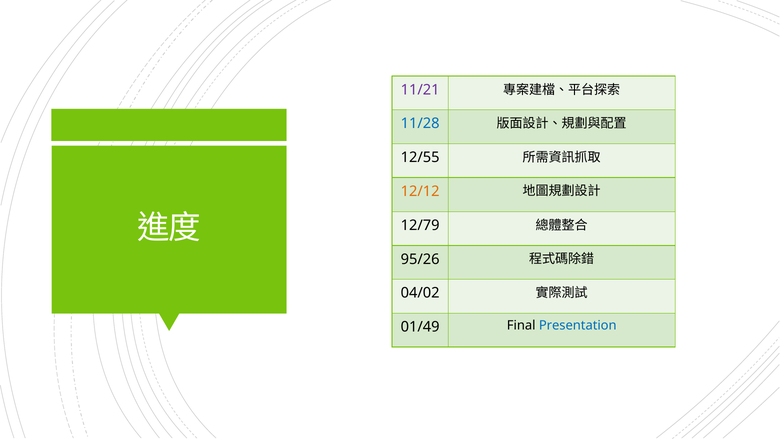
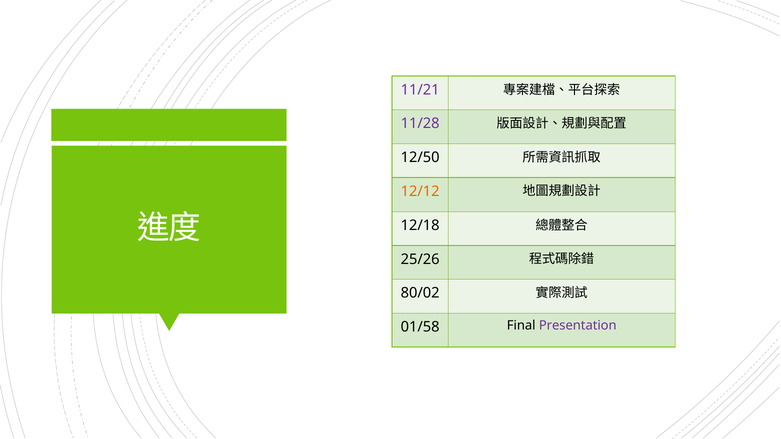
11/28 colour: blue -> purple (420, 124)
12/55: 12/55 -> 12/50 (420, 158)
12/79: 12/79 -> 12/18 (420, 226)
95/26: 95/26 -> 25/26 (420, 259)
04/02: 04/02 -> 80/02 (420, 293)
01/49: 01/49 -> 01/58 (420, 327)
Presentation colour: blue -> purple (578, 326)
